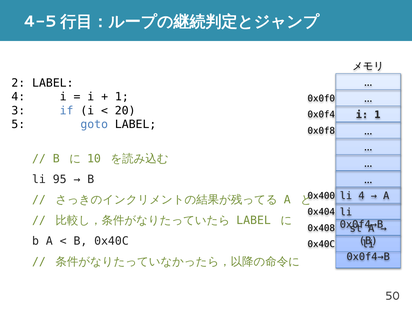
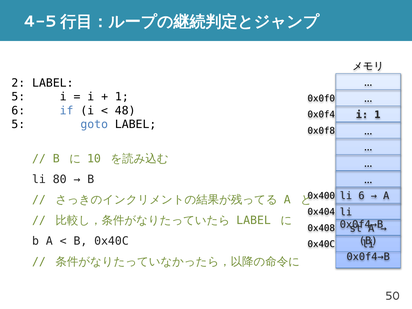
4: 4 -> 5 (18, 97)
3: 3 -> 6 (18, 111)
20: 20 -> 48 (125, 111)
95: 95 -> 80 (60, 179)
li 4: 4 -> 6 (361, 196)
